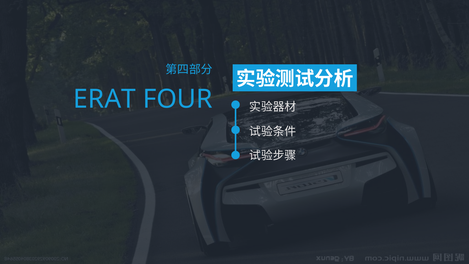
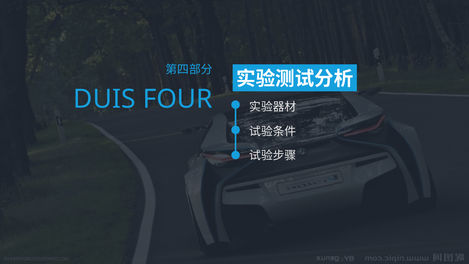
ERAT: ERAT -> DUIS (105, 99)
